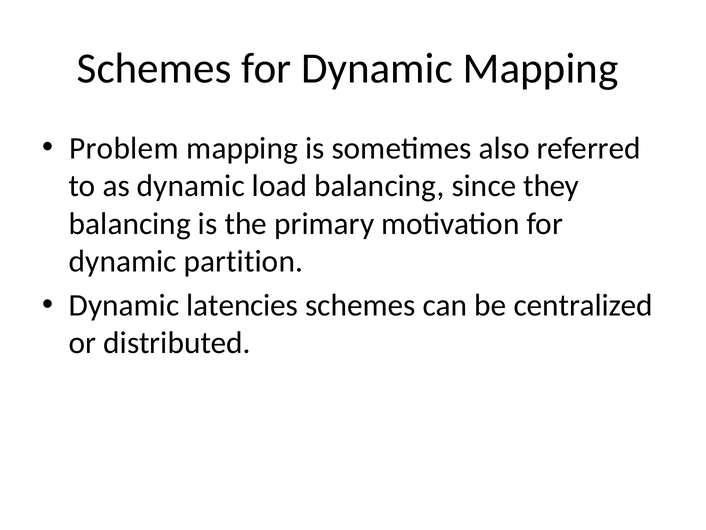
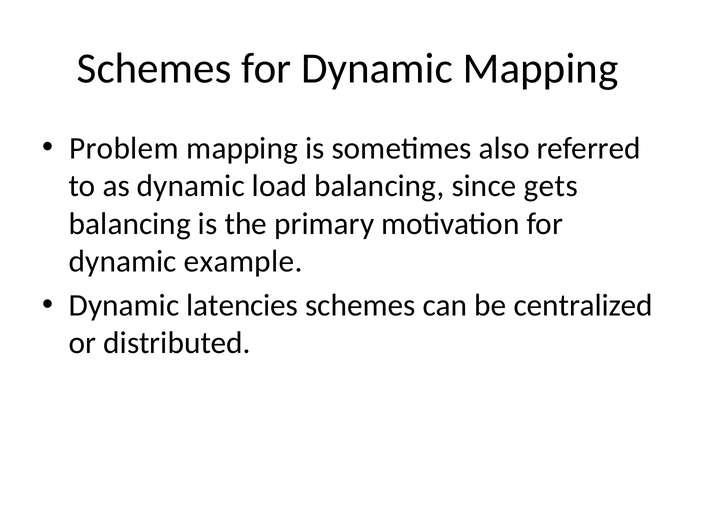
they: they -> gets (551, 186)
partition: partition -> example (243, 261)
